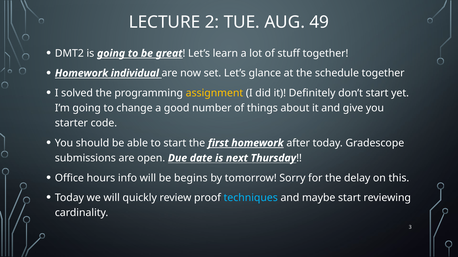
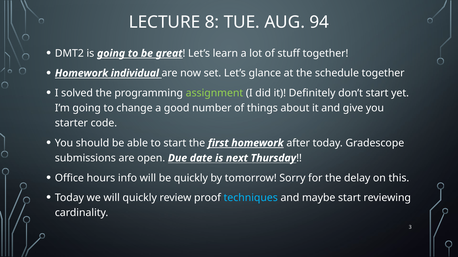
2: 2 -> 8 (212, 22)
49: 49 -> 94 (319, 22)
assignment colour: yellow -> light green (214, 93)
be begins: begins -> quickly (191, 178)
